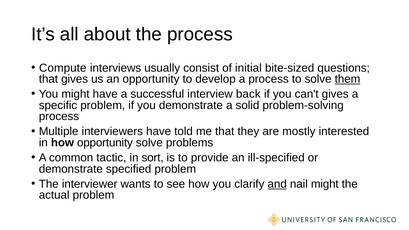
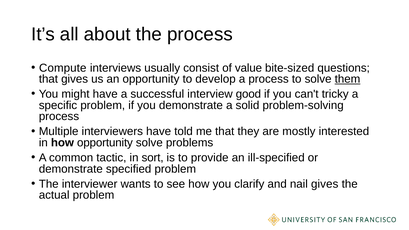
initial: initial -> value (249, 68)
back: back -> good (248, 94)
can't gives: gives -> tricky (335, 94)
and underline: present -> none (277, 184)
nail might: might -> gives (325, 184)
